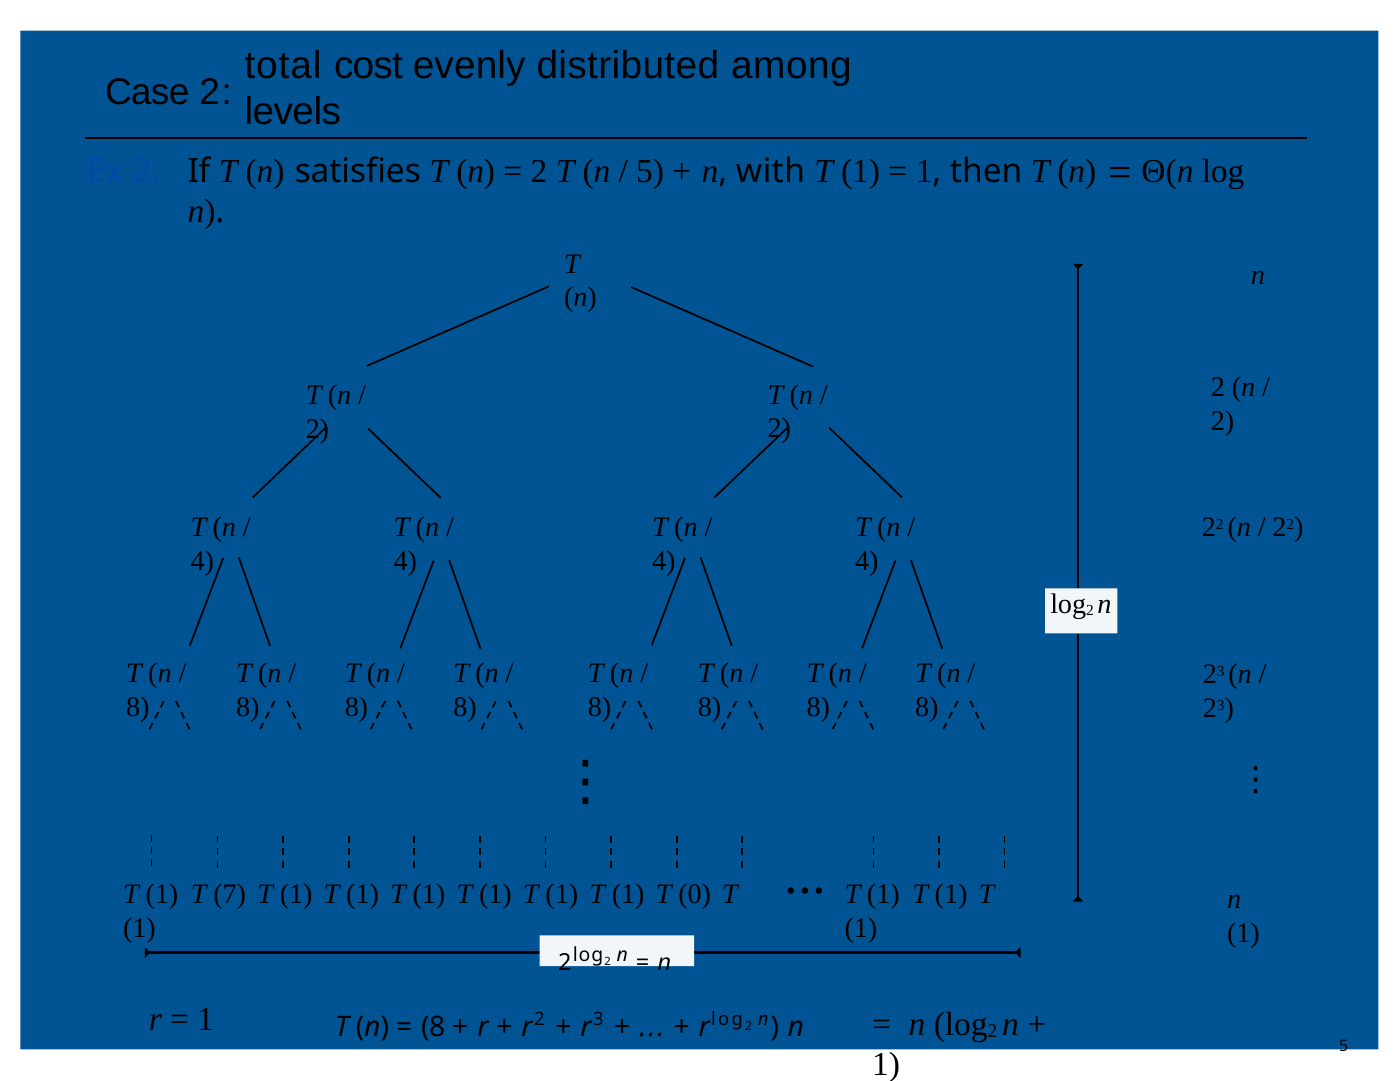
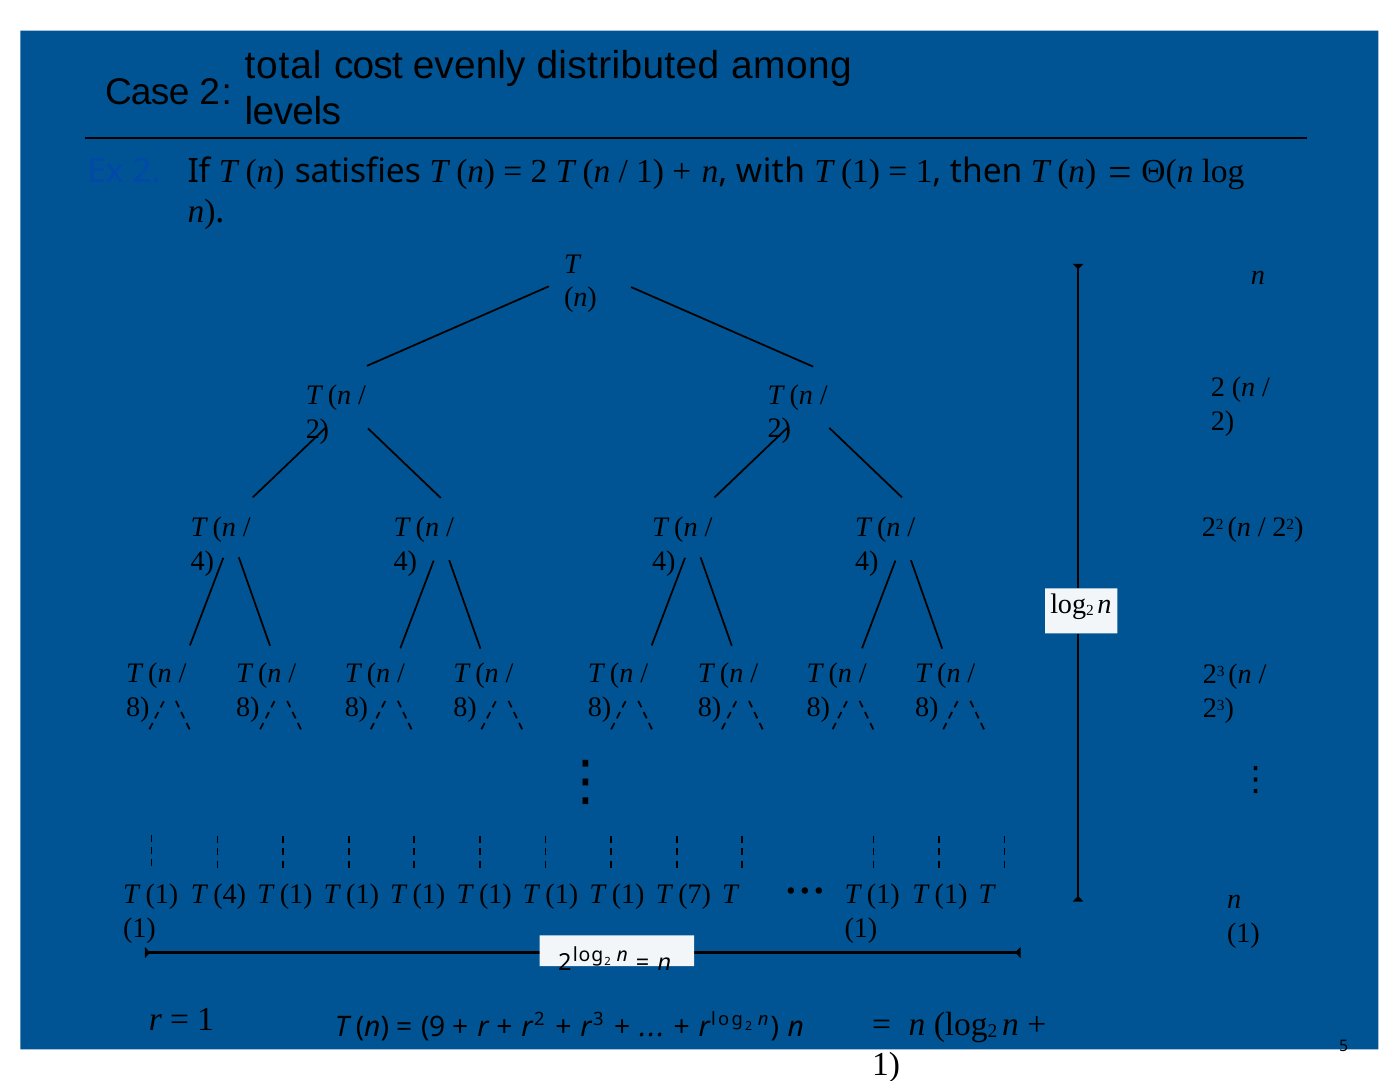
5: 5 -> 1 (650, 172)
T 7: 7 -> 4 (230, 894)
0: 0 -> 7 (695, 894)
8: 8 -> 9 (433, 1027)
